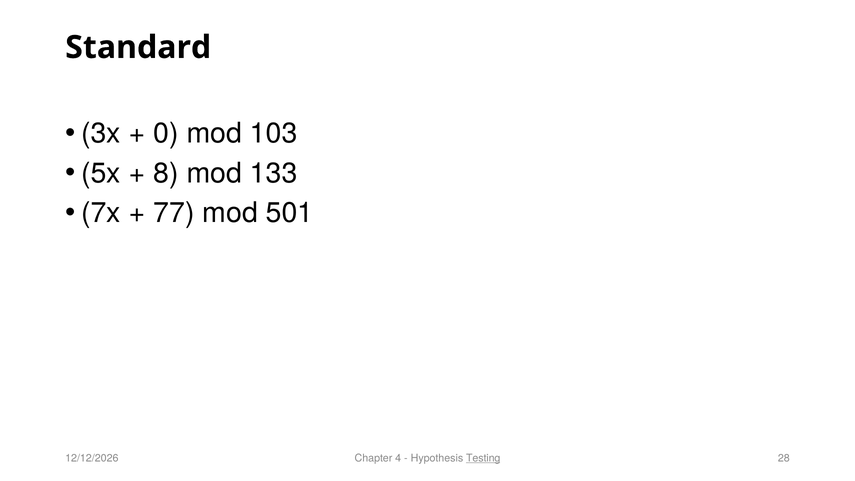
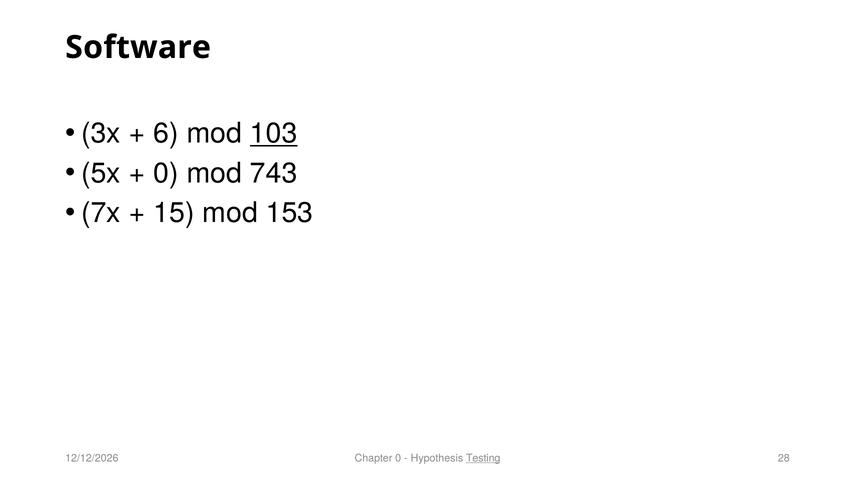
Standard: Standard -> Software (138, 47)
0: 0 -> 6 (166, 133)
103 underline: none -> present (274, 133)
8: 8 -> 0 (166, 173)
133: 133 -> 743 (274, 173)
77: 77 -> 15 (174, 213)
501: 501 -> 153 (290, 213)
Chapter 4: 4 -> 0 (398, 458)
